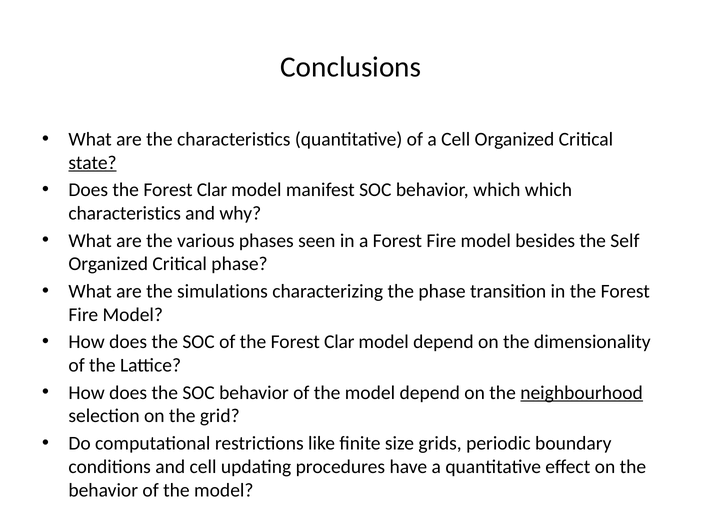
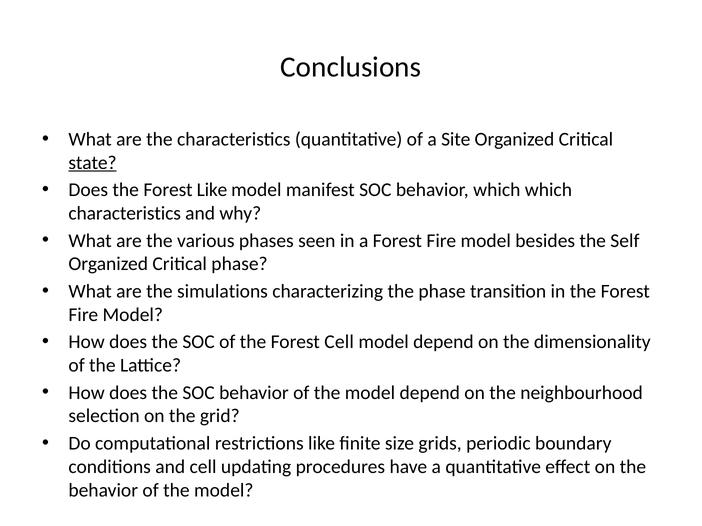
a Cell: Cell -> Site (456, 139)
Does the Forest Clar: Clar -> Like (212, 190)
of the Forest Clar: Clar -> Cell (339, 342)
neighbourhood underline: present -> none (582, 393)
